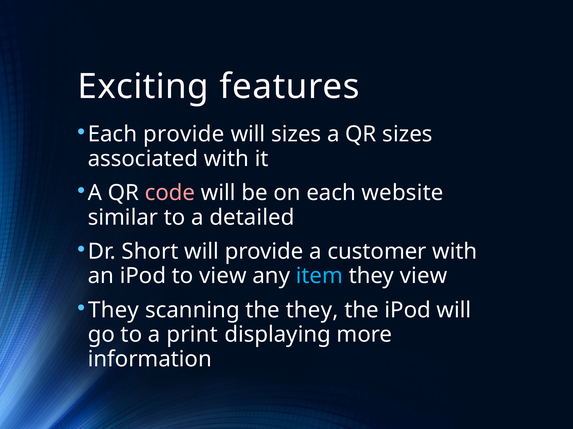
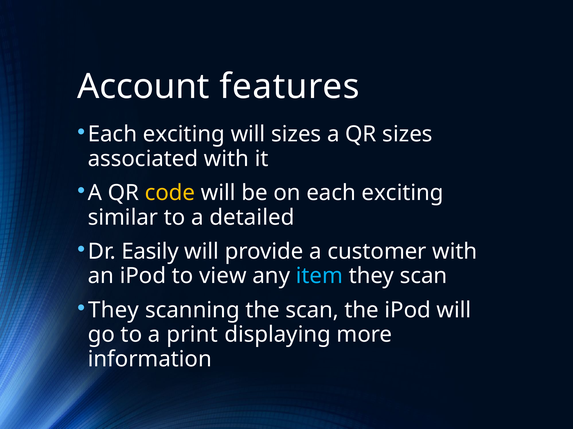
Exciting: Exciting -> Account (143, 87)
provide: provide -> exciting (184, 135)
code colour: pink -> yellow (170, 193)
on each website: website -> exciting (403, 193)
Short: Short -> Easily (150, 252)
they view: view -> scan (424, 276)
the they: they -> scan (312, 311)
